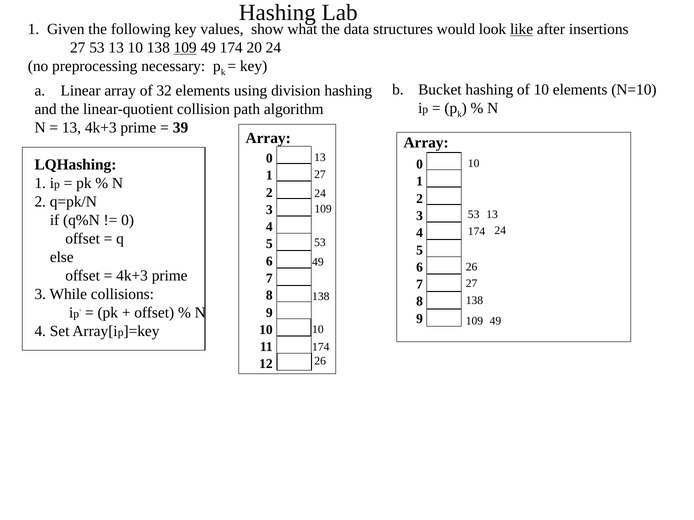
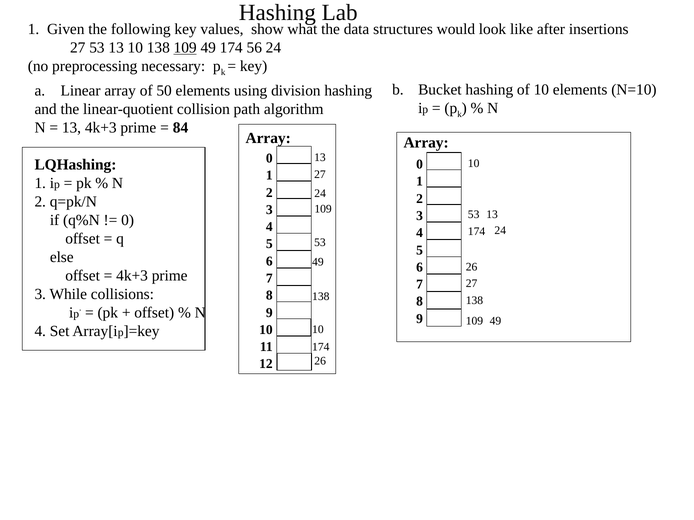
like underline: present -> none (522, 29)
20: 20 -> 56 (254, 48)
32: 32 -> 50 (164, 91)
39: 39 -> 84 (181, 128)
